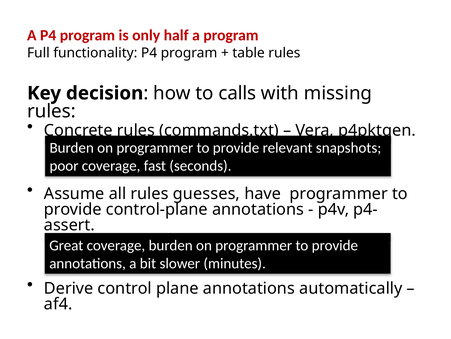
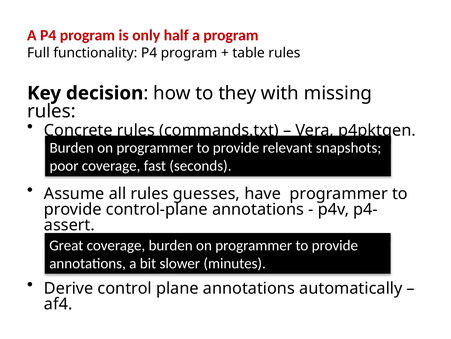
calls: calls -> they (237, 93)
